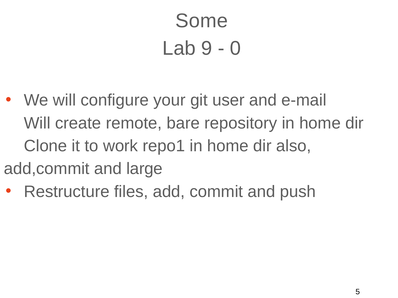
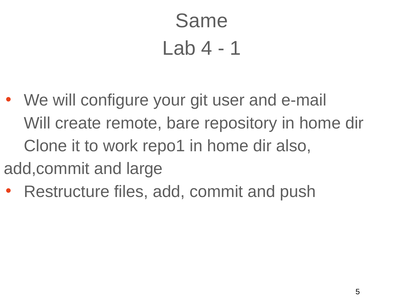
Some: Some -> Same (202, 21)
9: 9 -> 4 (207, 48)
0: 0 -> 1 (235, 48)
